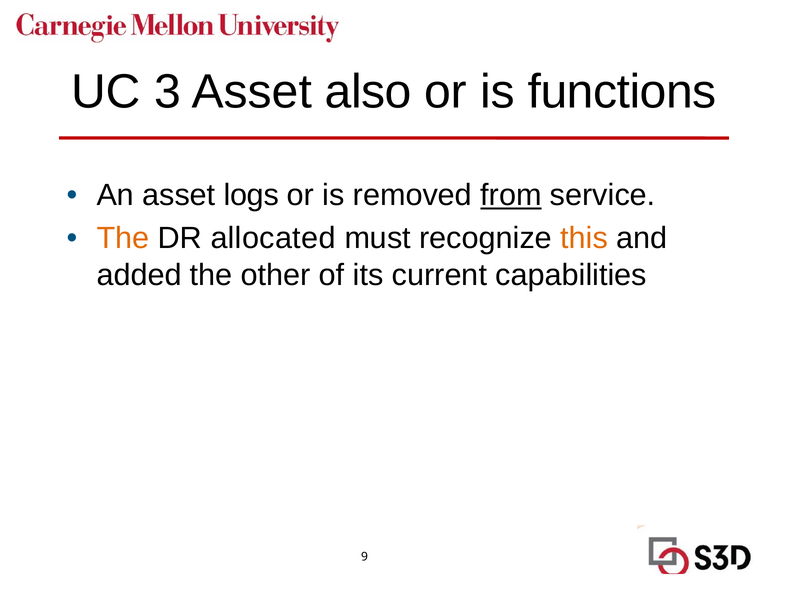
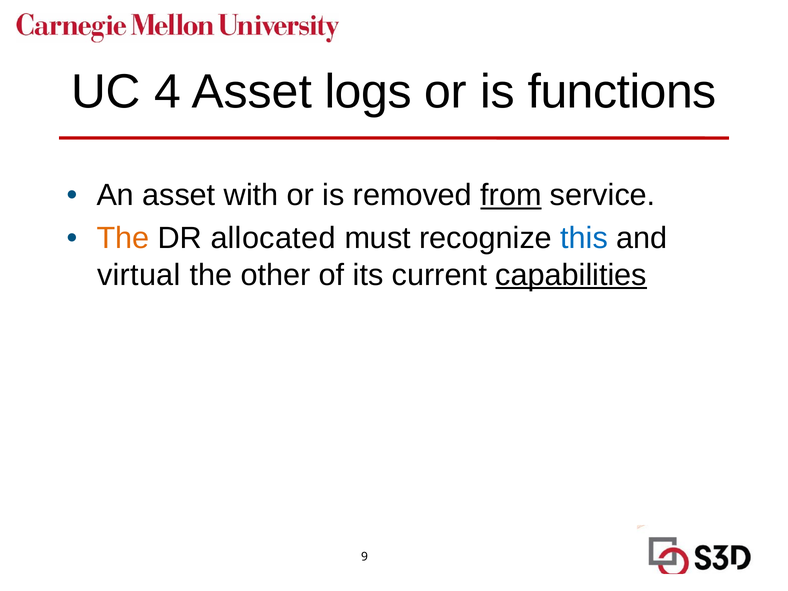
3: 3 -> 4 (167, 92)
also: also -> logs (368, 92)
logs: logs -> with (251, 195)
this colour: orange -> blue (584, 238)
added: added -> virtual (139, 275)
capabilities underline: none -> present (571, 275)
